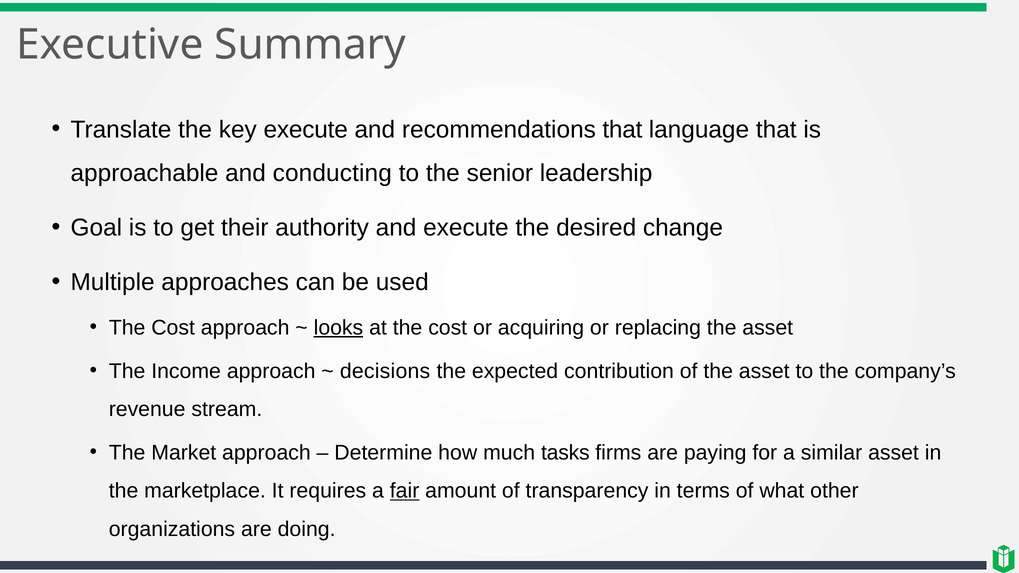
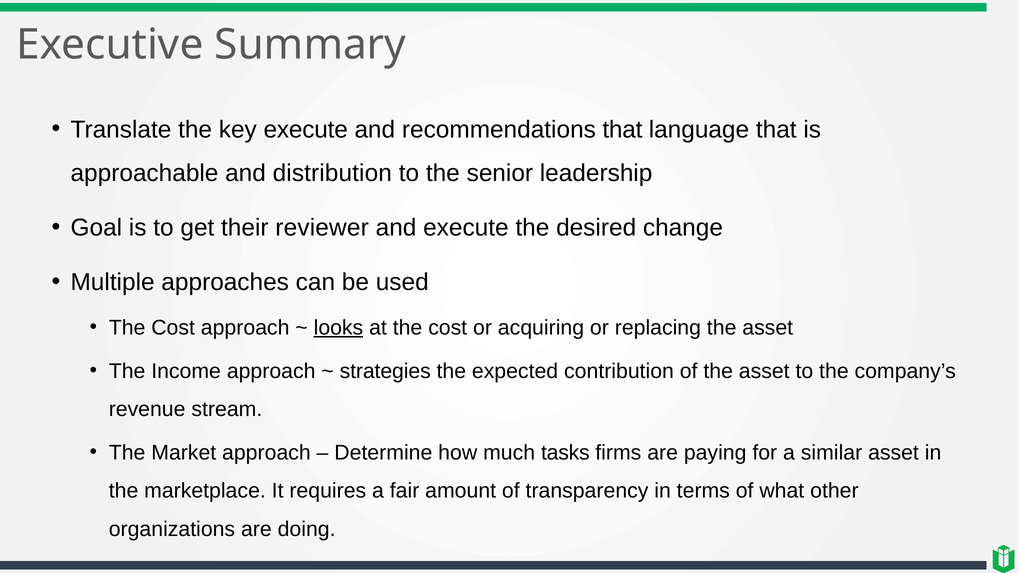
conducting: conducting -> distribution (332, 173)
authority: authority -> reviewer (322, 228)
decisions: decisions -> strategies (385, 371)
fair underline: present -> none (405, 491)
